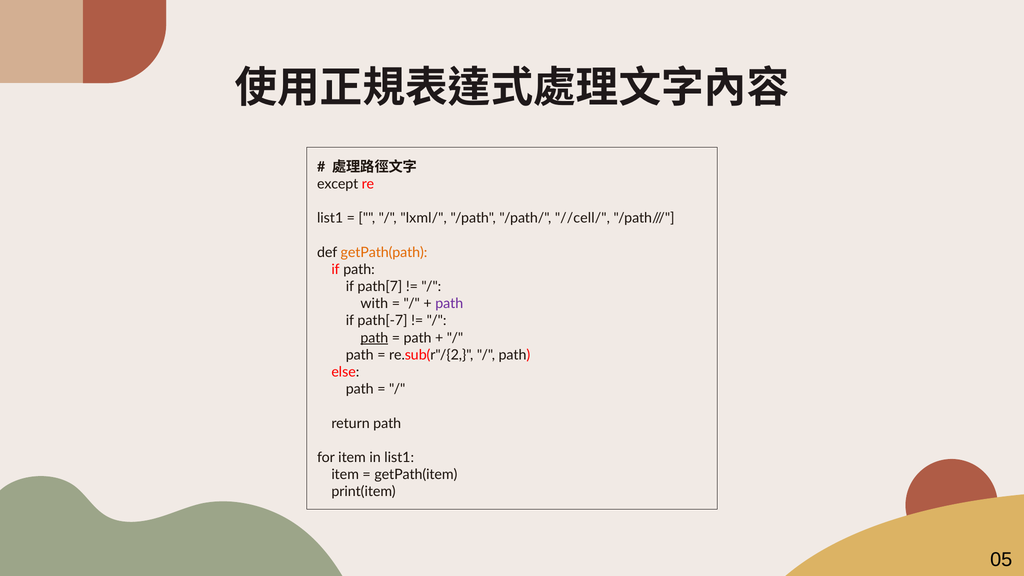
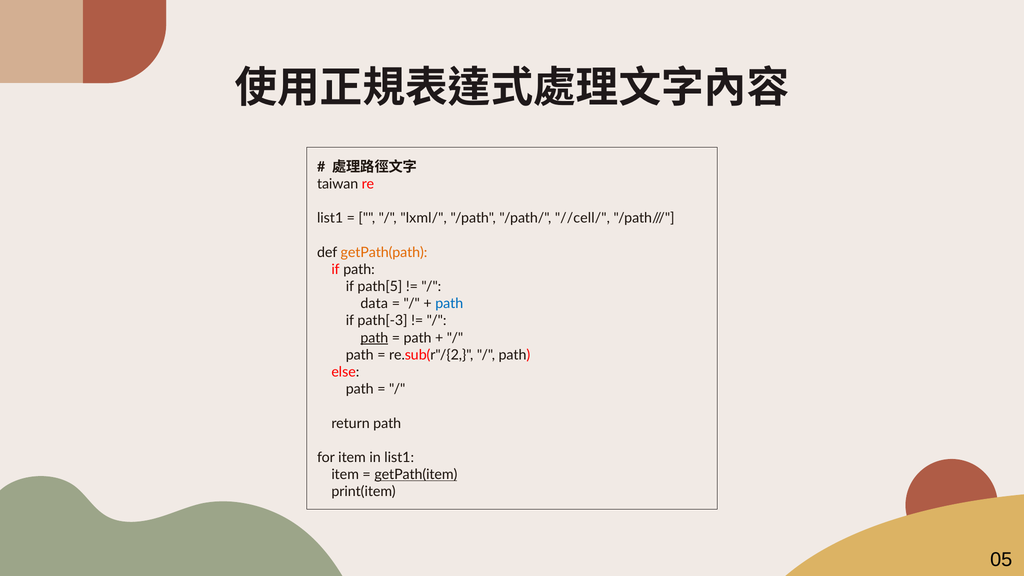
except: except -> taiwan (338, 184)
path[7: path[7 -> path[5 (380, 287)
with: with -> data (374, 304)
path colour: purple -> blue (449, 304)
path[-7: path[-7 -> path[-3 (383, 321)
getPath(item underline: none -> present (416, 475)
